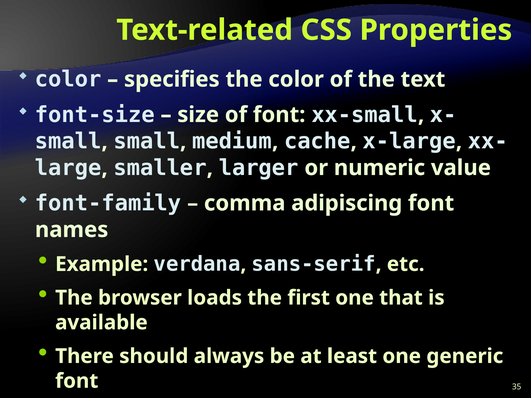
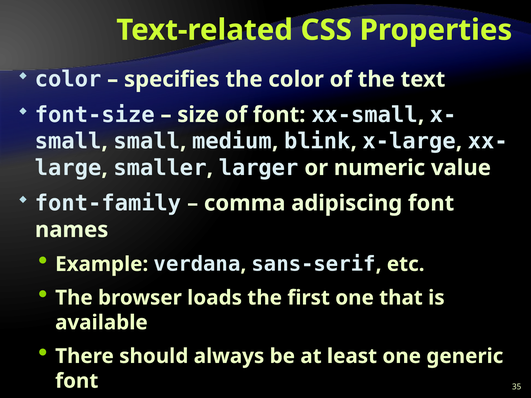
cache: cache -> blink (317, 141)
